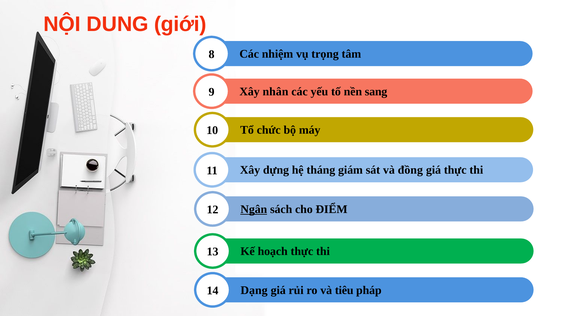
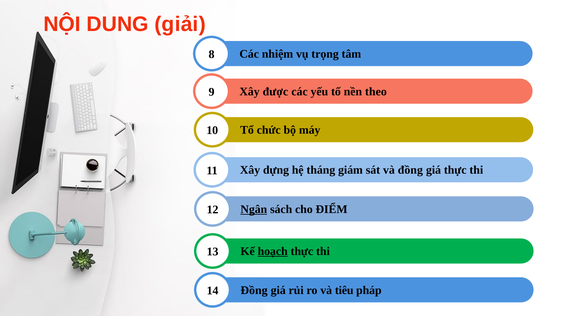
giới: giới -> giải (180, 24)
nhân: nhân -> được (275, 92)
sang: sang -> theo (376, 92)
hoạch underline: none -> present (273, 251)
14 Dạng: Dạng -> Đồng (254, 290)
